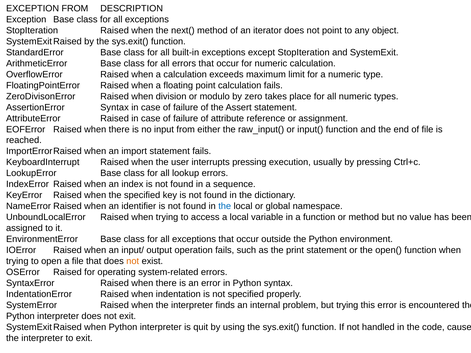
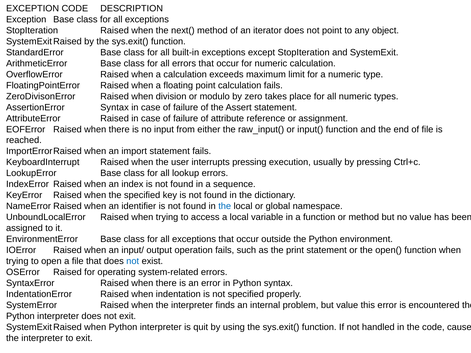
EXCEPTION FROM: FROM -> CODE (75, 8)
not colour: orange -> blue (133, 261)
but trying: trying -> value (347, 305)
